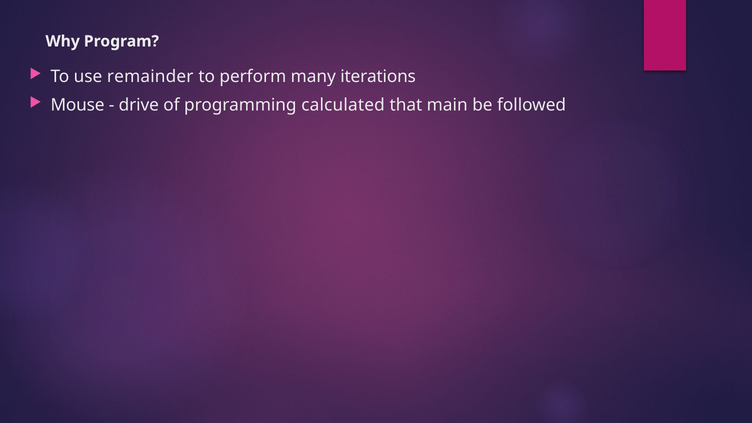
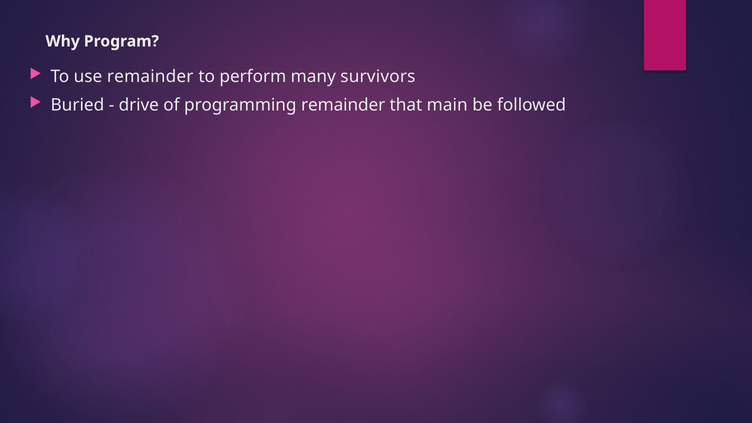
iterations: iterations -> survivors (378, 77)
Mouse: Mouse -> Buried (77, 105)
programming calculated: calculated -> remainder (343, 105)
